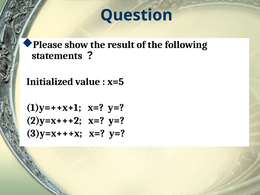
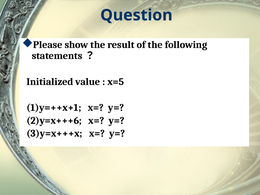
2)y=x+++2: 2)y=x+++2 -> 2)y=x+++6 (54, 121)
